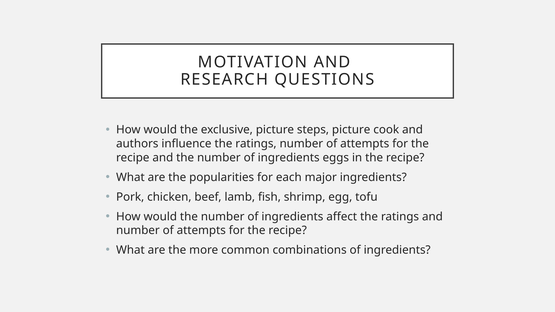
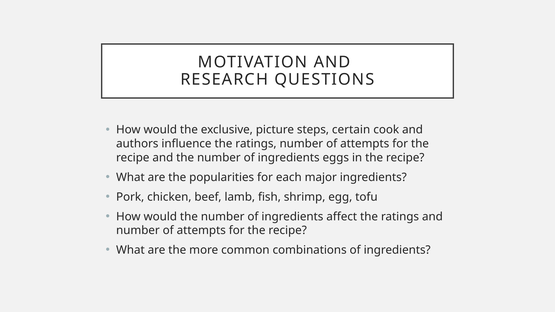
steps picture: picture -> certain (351, 130)
